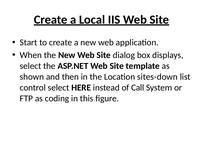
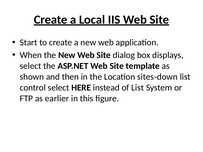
of Call: Call -> List (138, 88)
coding: coding -> earlier (57, 99)
